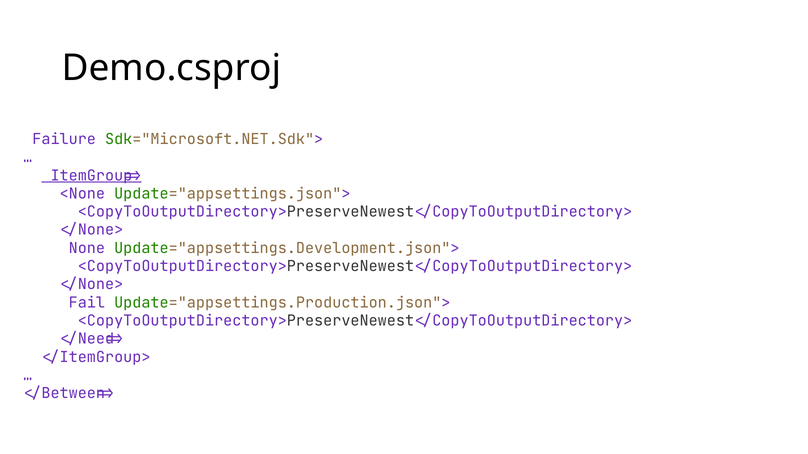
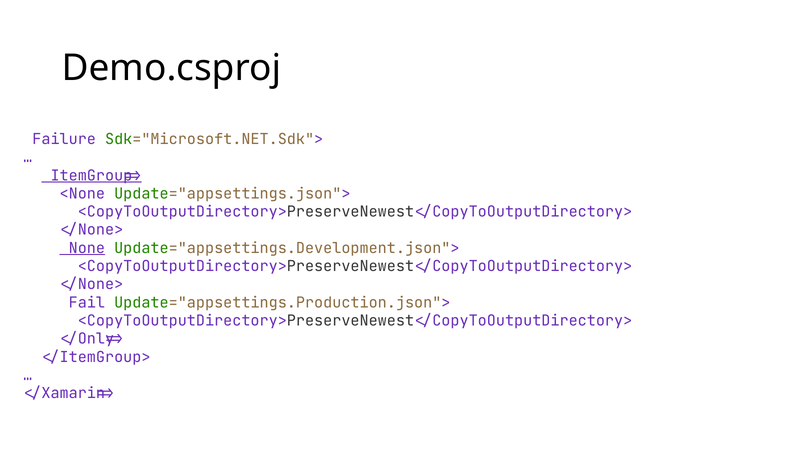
<None underline: none -> present (82, 248)
</Need>: </Need> -> </Only> (91, 339)
</Between>: </Between> -> </Xamarin> (69, 394)
